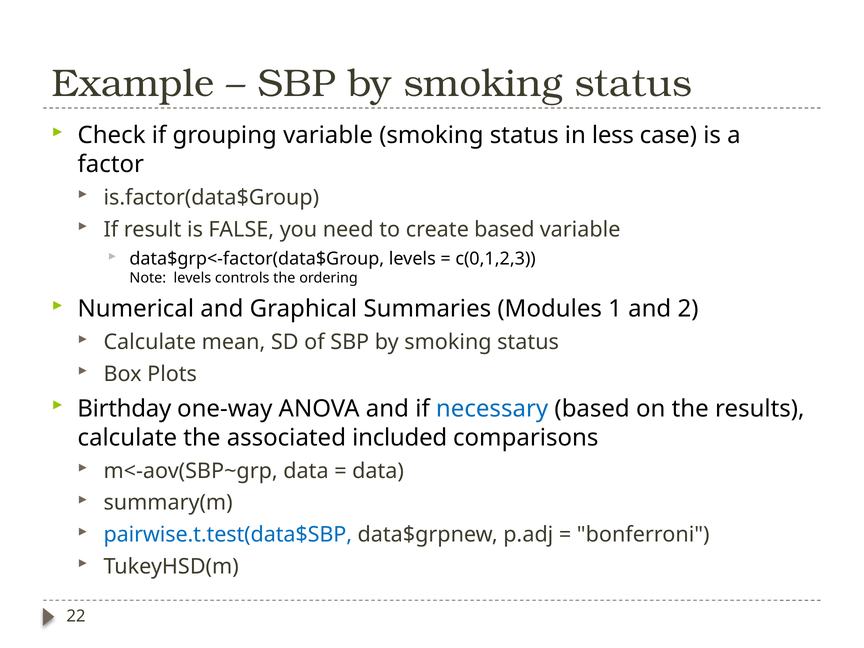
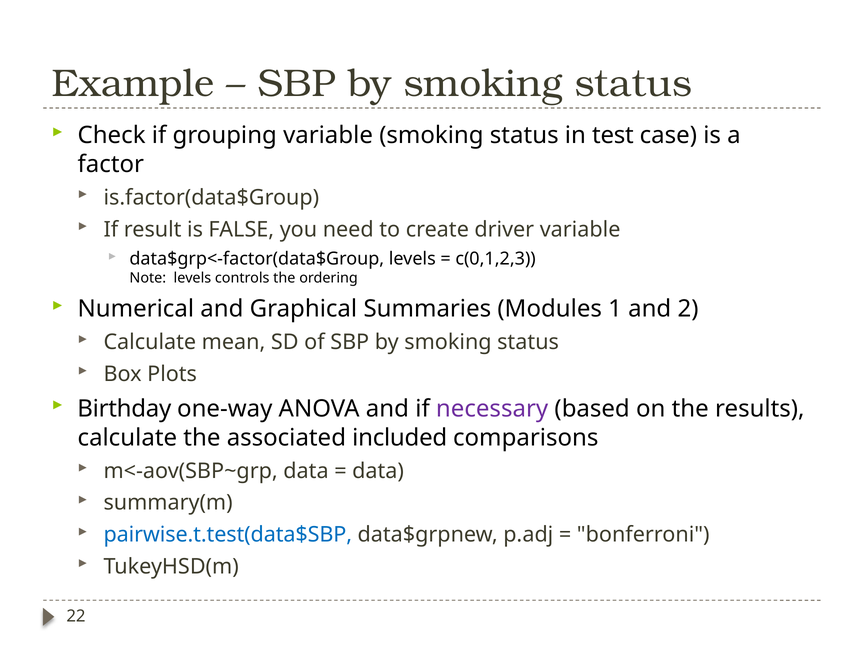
less: less -> test (613, 136)
create based: based -> driver (504, 229)
necessary colour: blue -> purple (492, 409)
